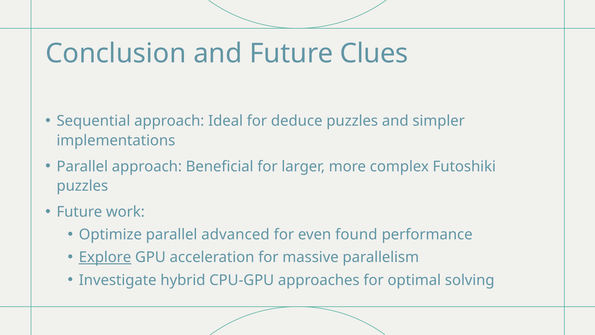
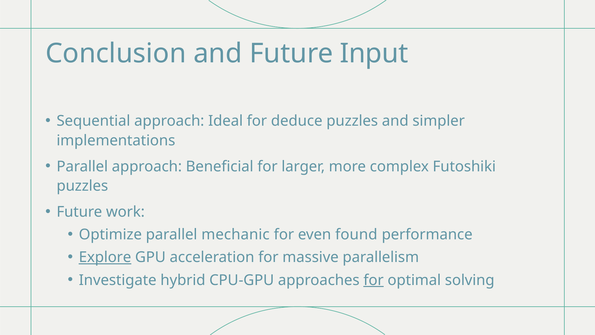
Clues: Clues -> Input (374, 53)
advanced: advanced -> mechanic (235, 234)
for underline: none -> present (374, 280)
